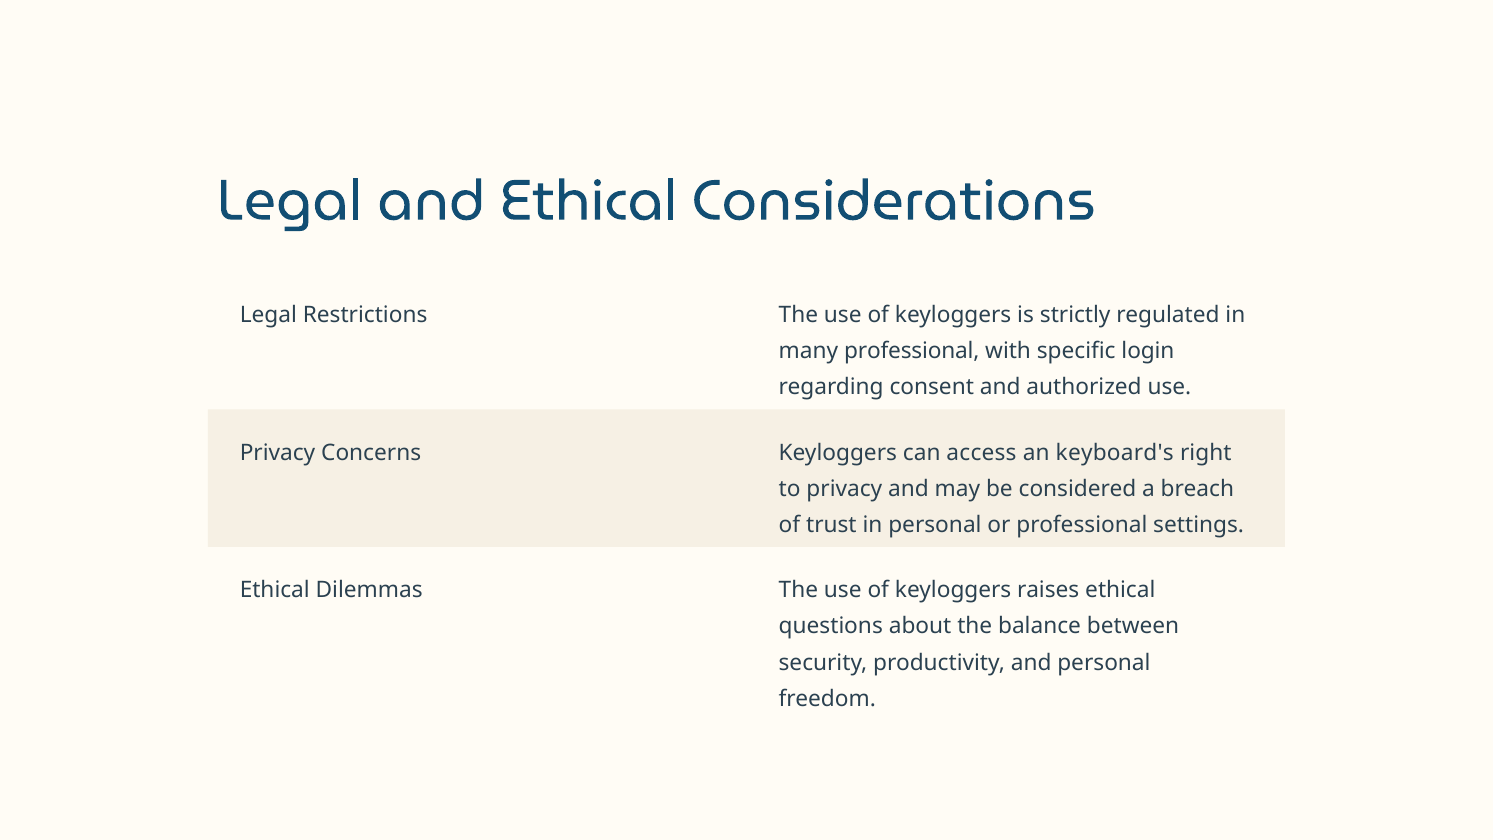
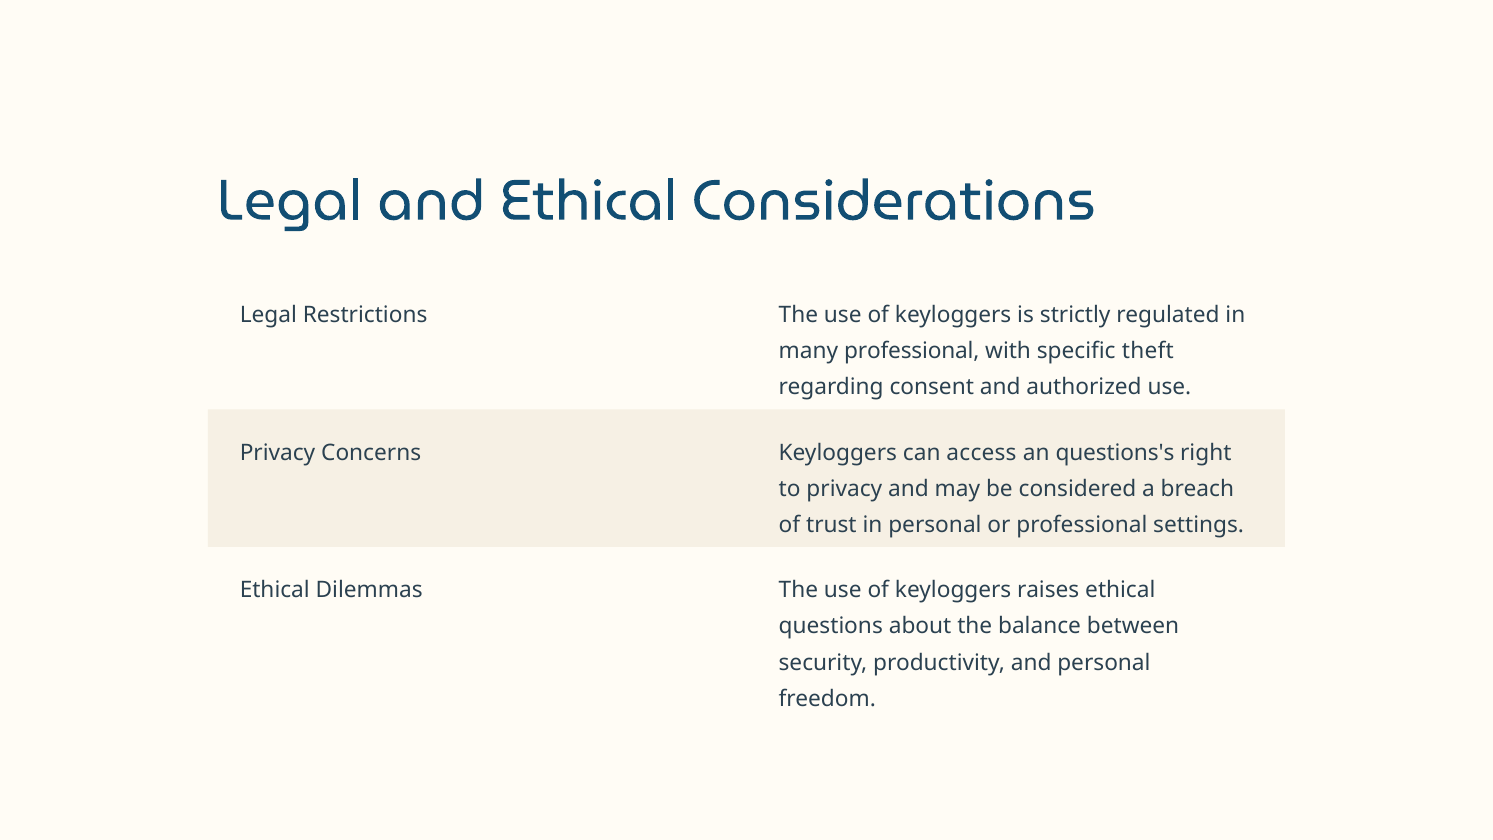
login: login -> theft (1148, 351)
keyboard's: keyboard's -> questions's (1115, 452)
